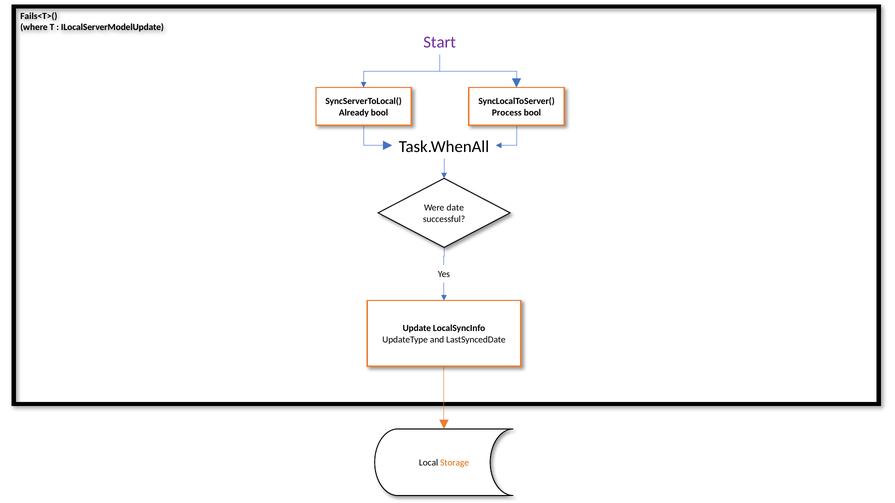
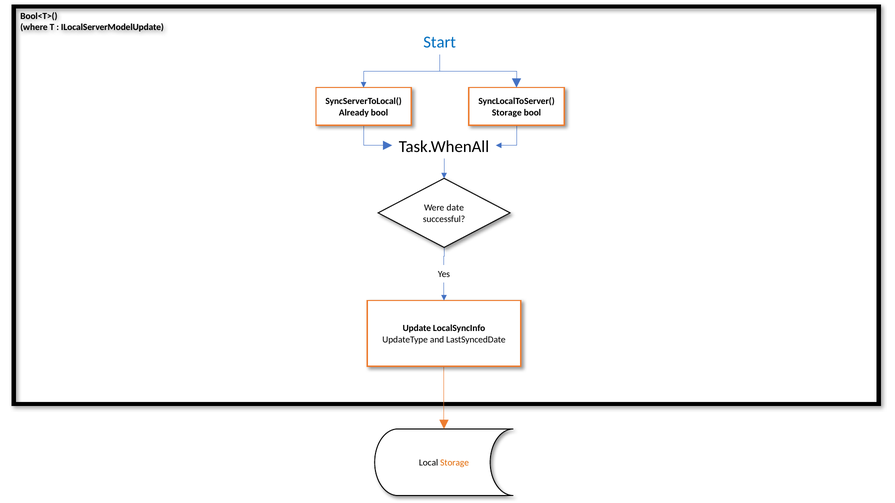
Fails<T>(: Fails<T>( -> Bool<T>( (39, 16)
Start colour: purple -> blue (440, 42)
Process: Process -> Storage (507, 113)
